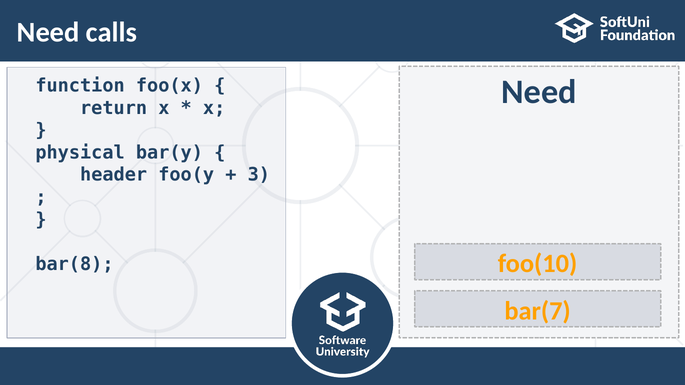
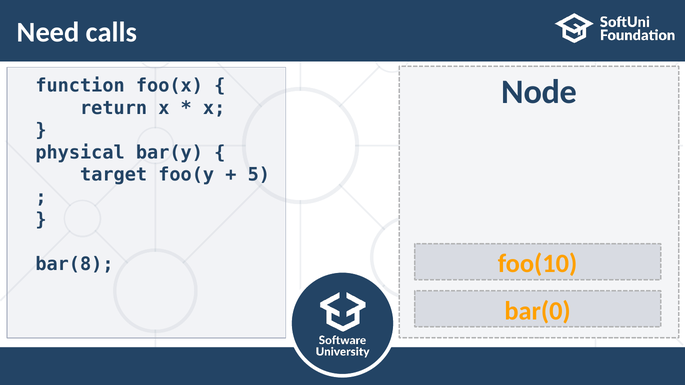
Need: Need -> Node (539, 92)
header: header -> target (114, 175)
3: 3 -> 5 (259, 175)
bar(7: bar(7 -> bar(0 (538, 311)
